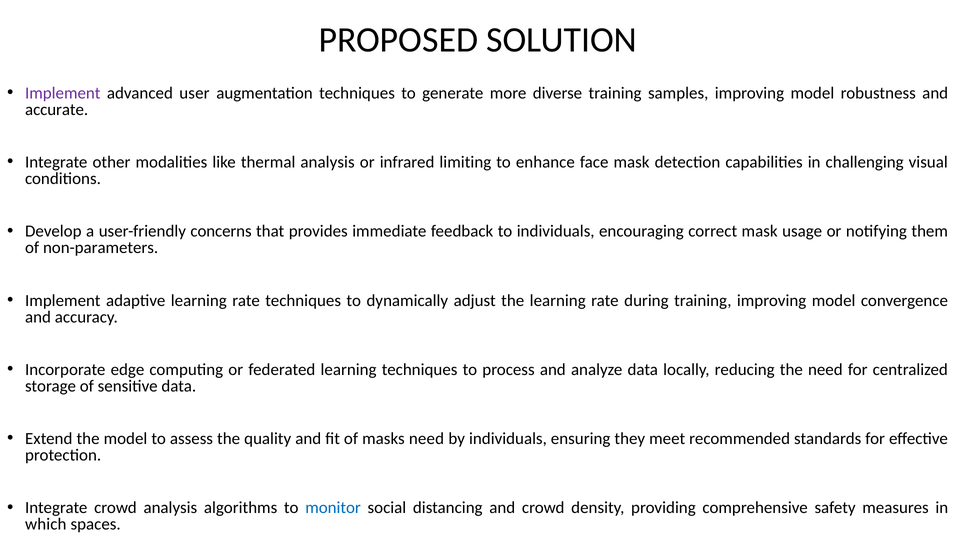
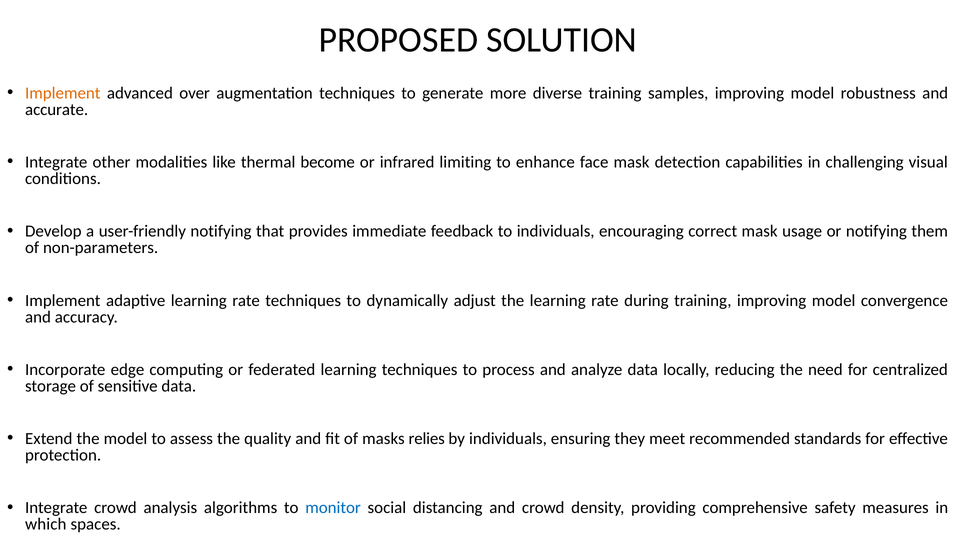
Implement colour: purple -> orange (63, 93)
user: user -> over (195, 93)
thermal analysis: analysis -> become (328, 162)
user-friendly concerns: concerns -> notifying (221, 231)
masks need: need -> relies (427, 439)
